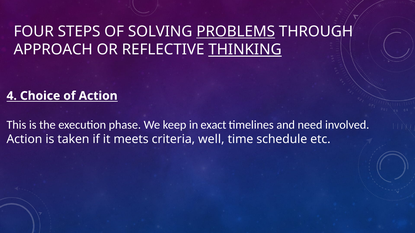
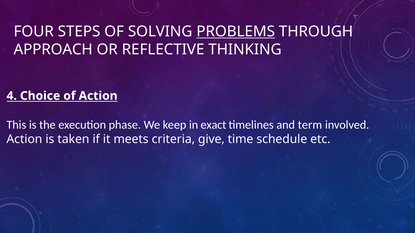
THINKING underline: present -> none (245, 50)
need: need -> term (310, 125)
well: well -> give (211, 140)
